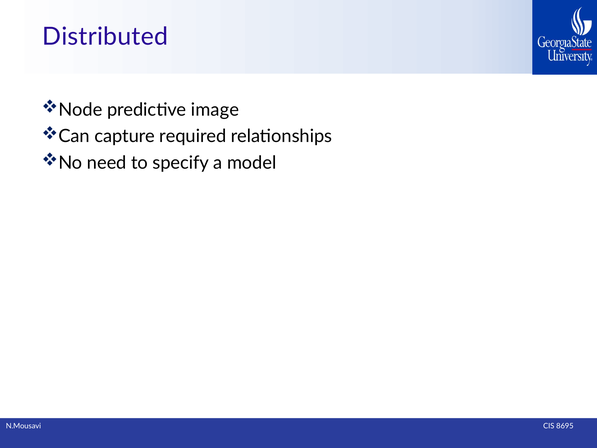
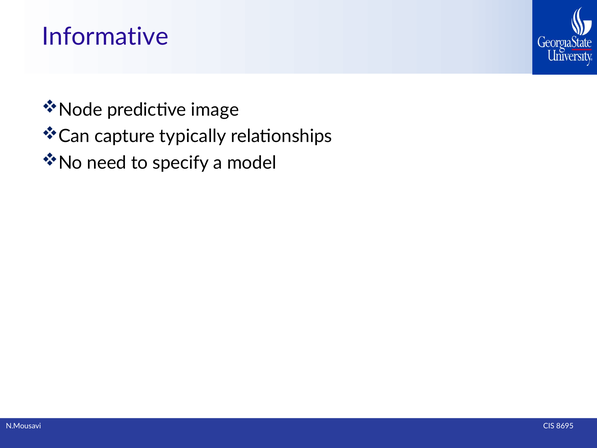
Distributed: Distributed -> Informative (105, 37)
required: required -> typically (193, 136)
